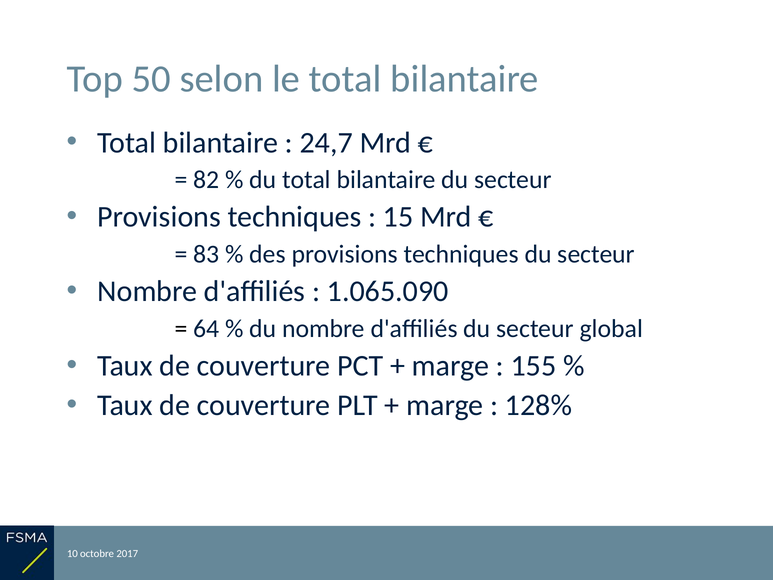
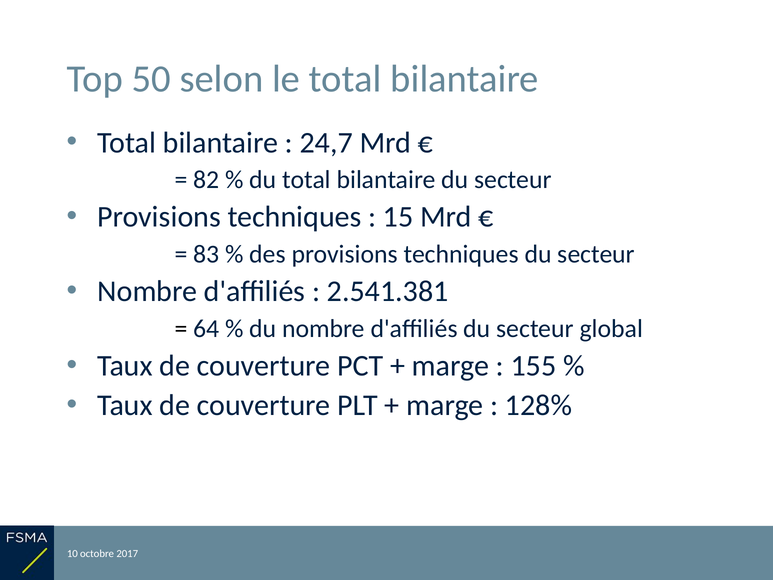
1.065.090: 1.065.090 -> 2.541.381 (388, 291)
